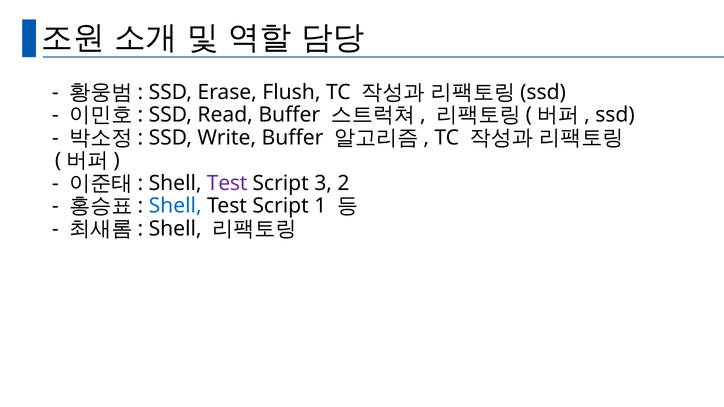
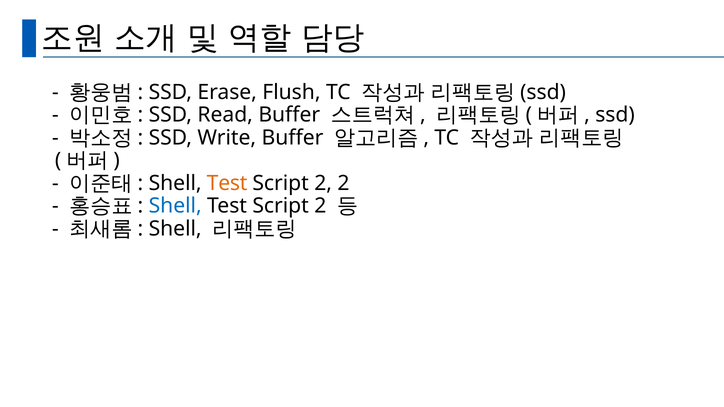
Test colour: purple -> orange (227, 183)
3: 3 -> 2 (323, 183)
1: 1 -> 2 (320, 206)
